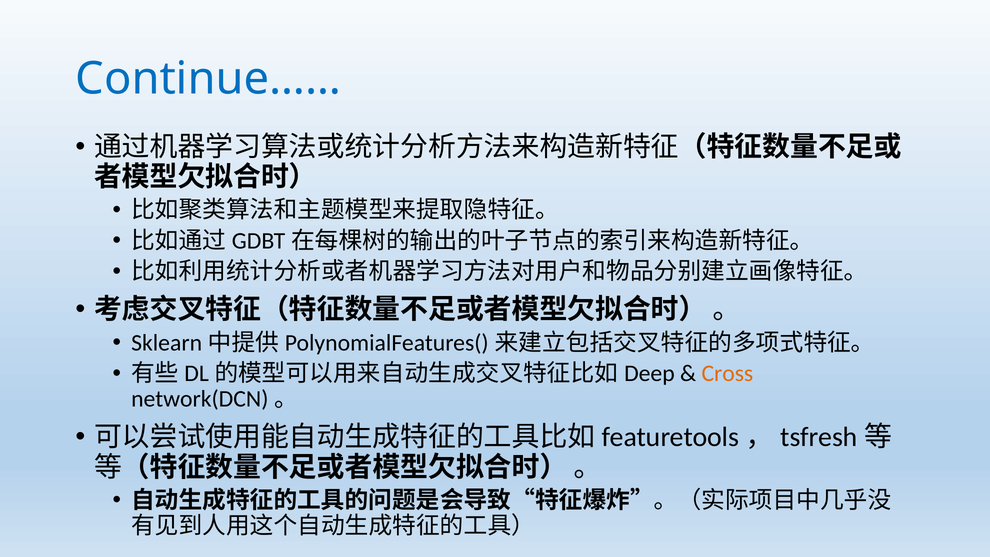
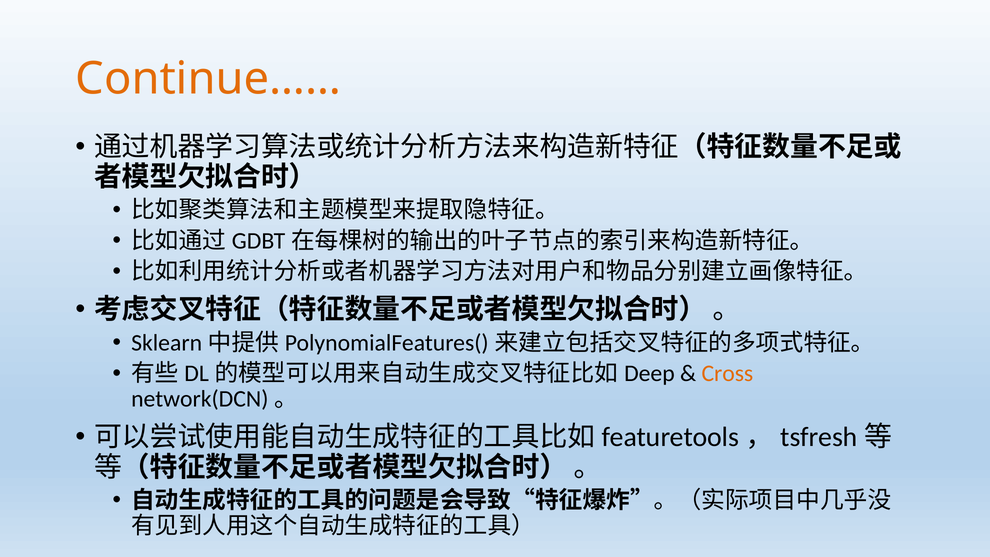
Continue…… colour: blue -> orange (208, 79)
